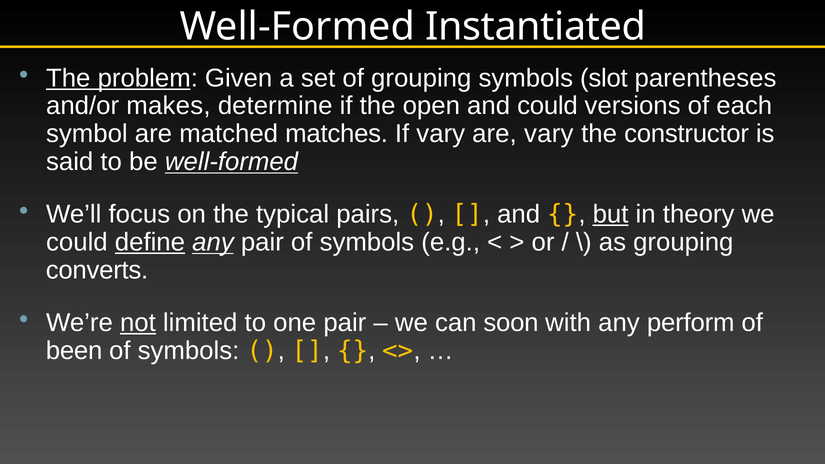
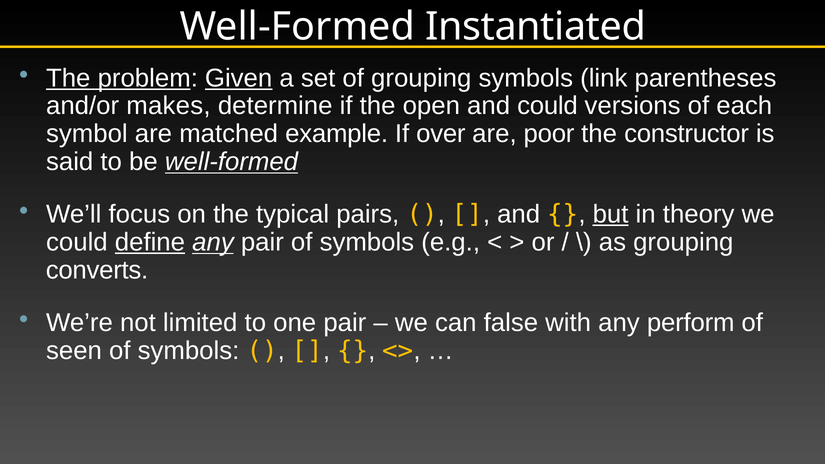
Given underline: none -> present (239, 78)
slot: slot -> link (604, 78)
matches: matches -> example (337, 134)
If vary: vary -> over (441, 134)
are vary: vary -> poor (549, 134)
not underline: present -> none (138, 323)
soon: soon -> false (511, 323)
been: been -> seen (74, 351)
